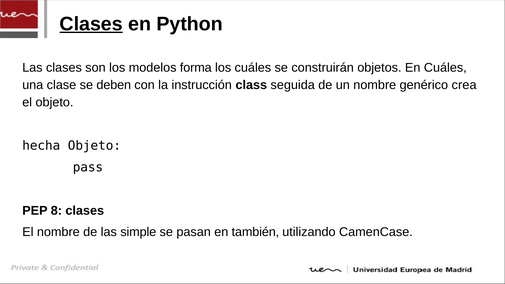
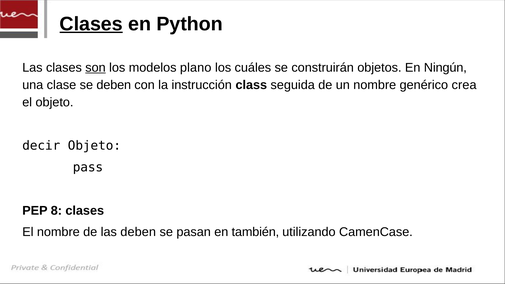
son underline: none -> present (95, 68)
forma: forma -> plano (196, 68)
En Cuáles: Cuáles -> Ningún (445, 68)
hecha: hecha -> decir (41, 146)
las simple: simple -> deben (138, 232)
